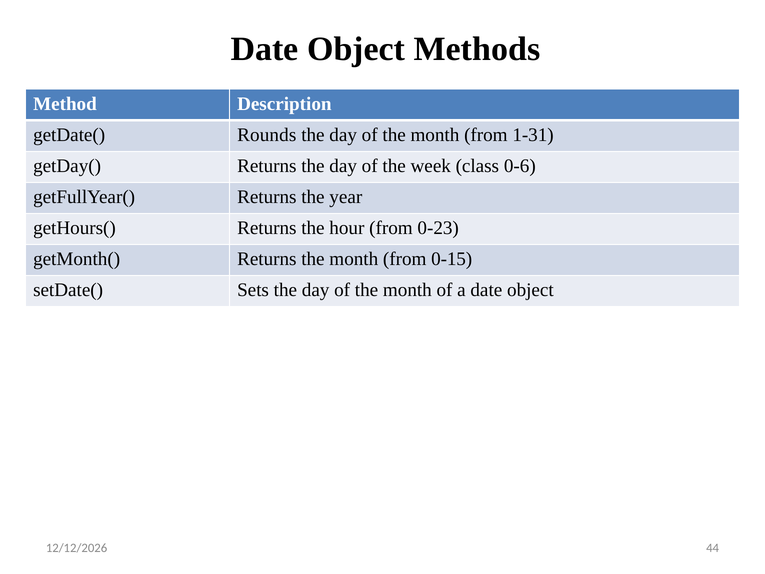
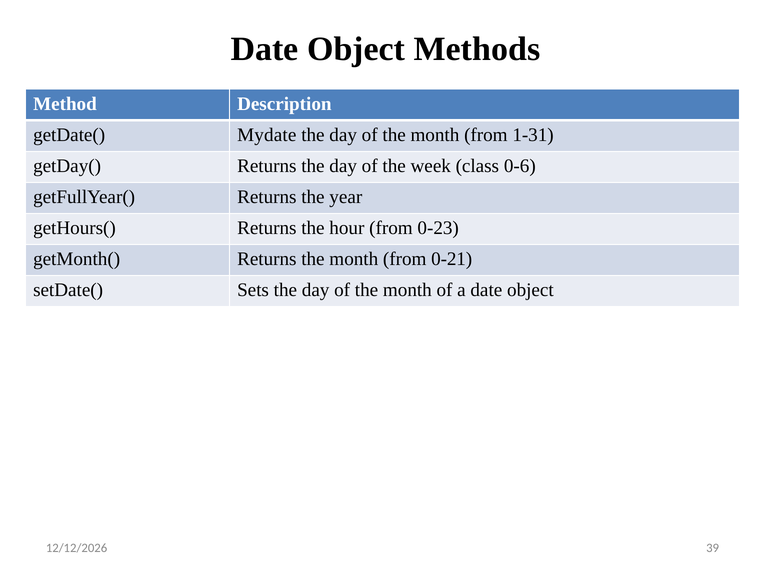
Rounds: Rounds -> Mydate (267, 135)
0-15: 0-15 -> 0-21 (452, 259)
44: 44 -> 39 (713, 548)
